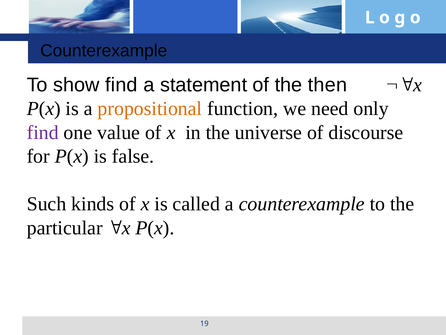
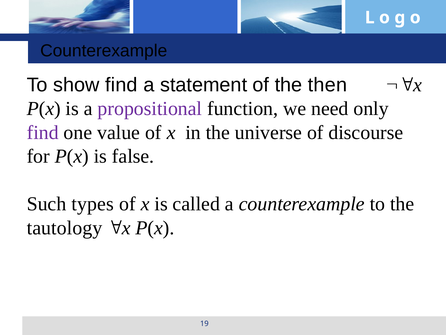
propositional colour: orange -> purple (150, 109)
kinds: kinds -> types (93, 204)
particular: particular -> tautology (65, 227)
